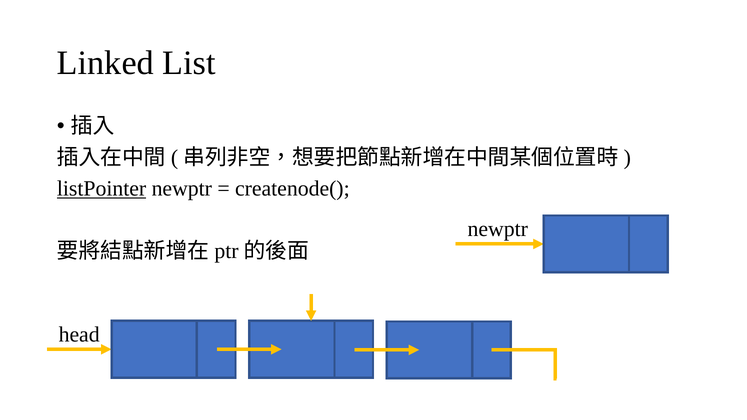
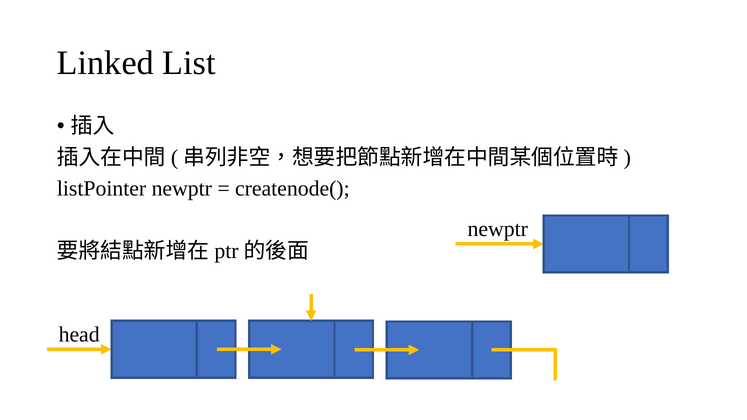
listPointer underline: present -> none (102, 189)
